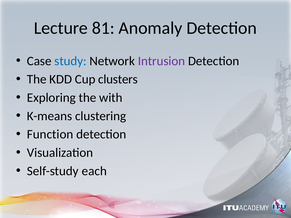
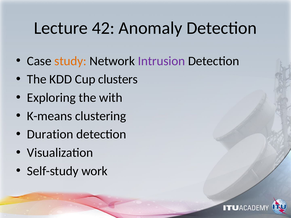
81: 81 -> 42 (103, 28)
study colour: blue -> orange (70, 61)
Function: Function -> Duration (50, 134)
each: each -> work (94, 171)
